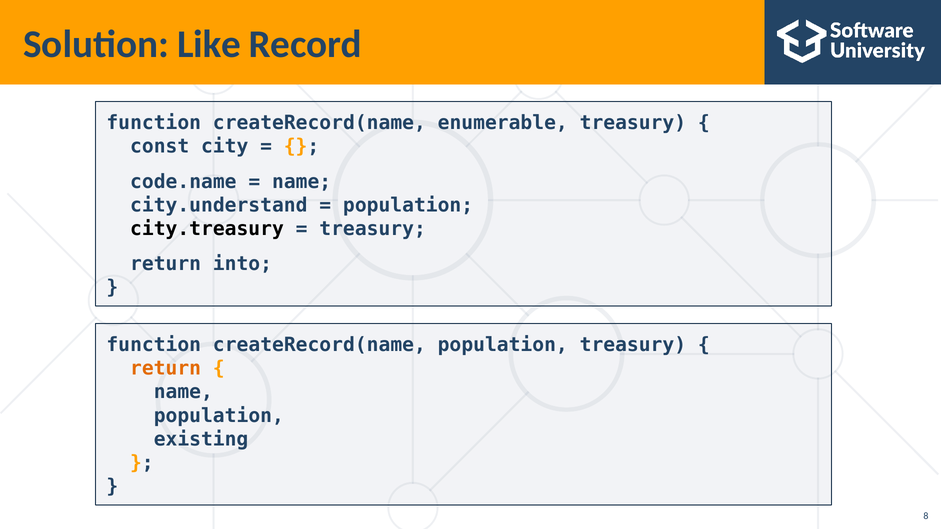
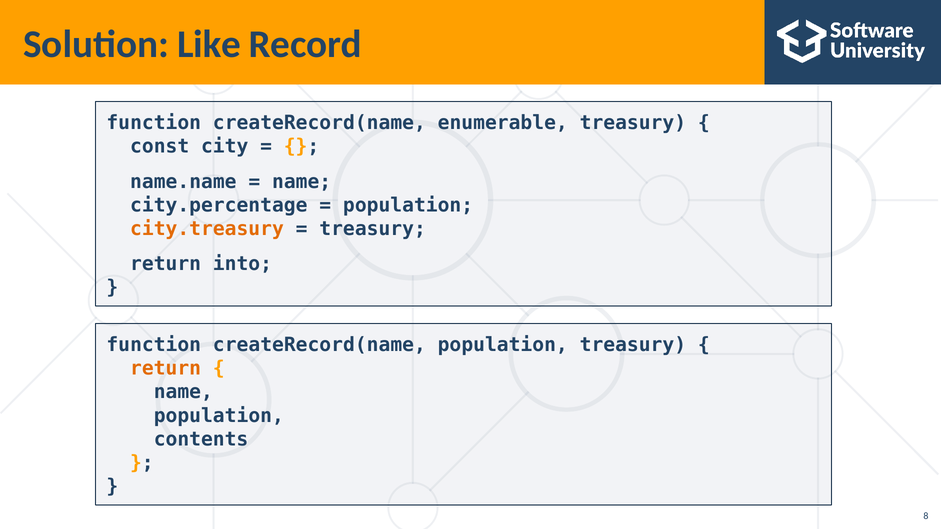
code.name: code.name -> name.name (183, 182)
city.understand: city.understand -> city.percentage (219, 205)
city.treasury colour: black -> orange (207, 229)
existing: existing -> contents (201, 439)
